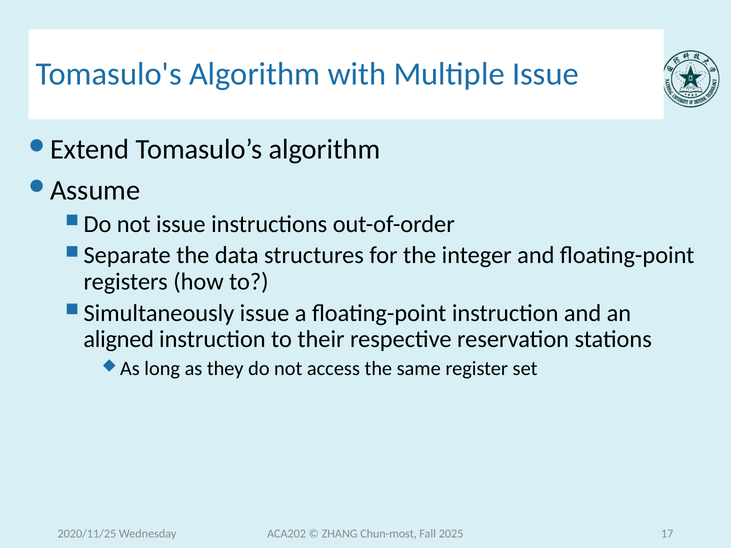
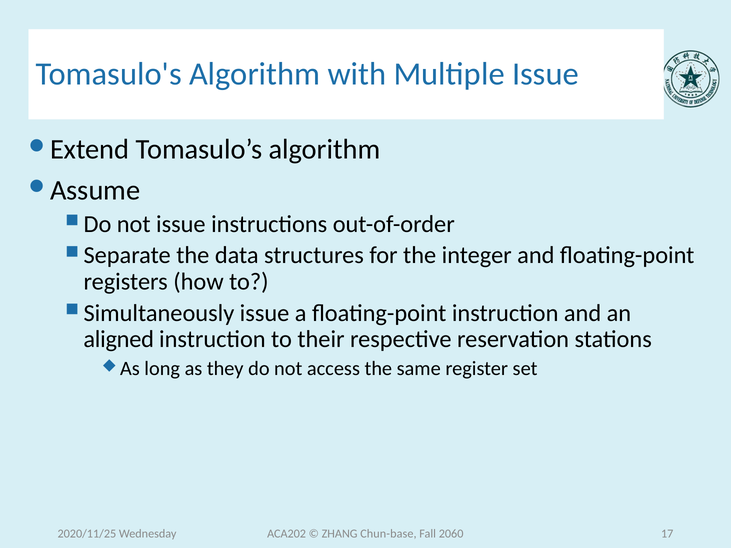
Chun-most: Chun-most -> Chun-base (388, 534)
2025: 2025 -> 2060 (451, 534)
